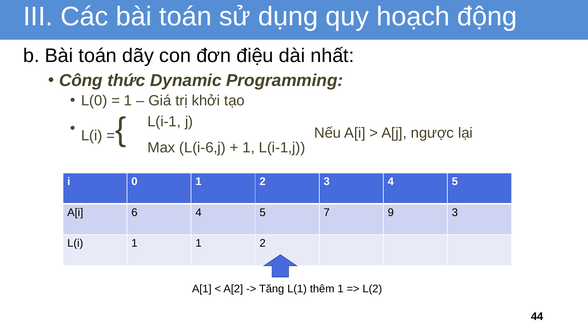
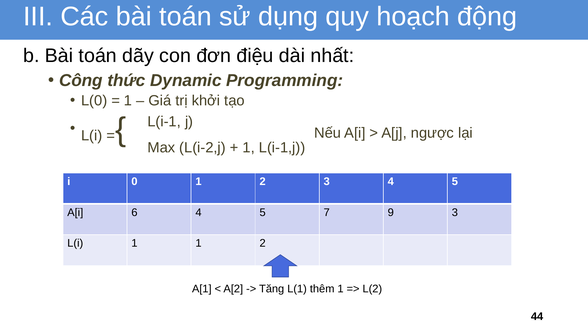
L(i-6,j: L(i-6,j -> L(i-2,j (203, 148)
